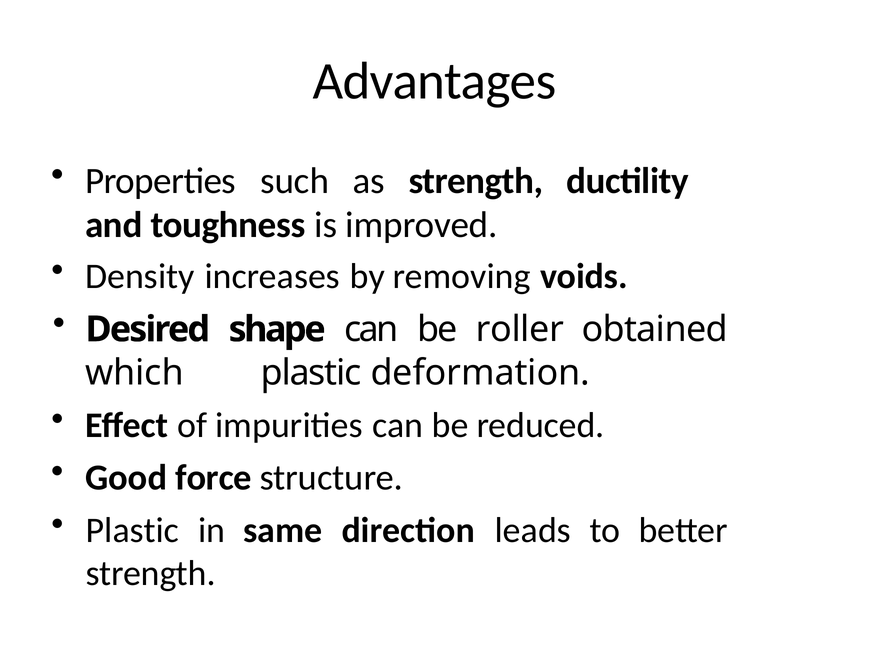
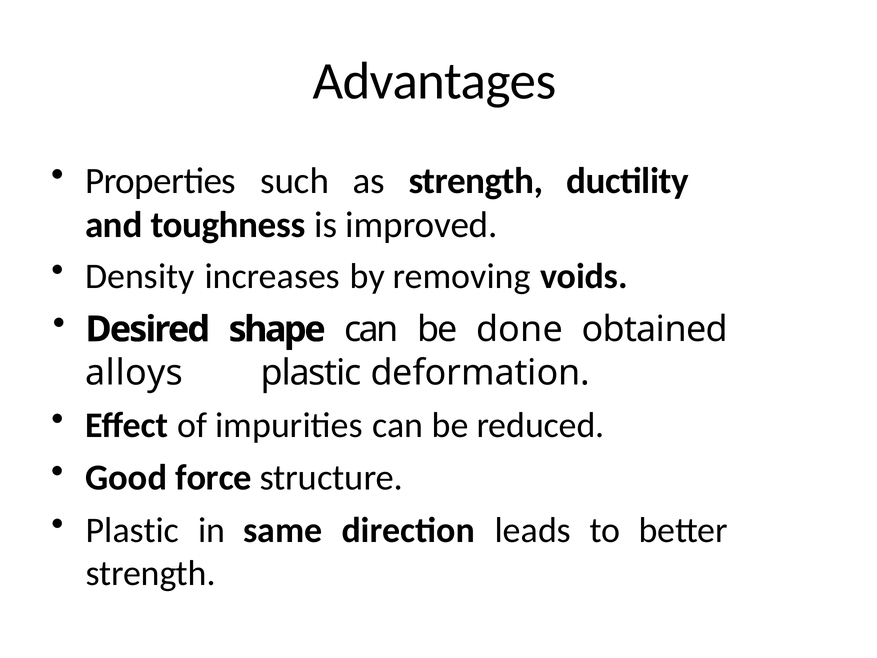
roller: roller -> done (520, 329)
which: which -> alloys (134, 373)
